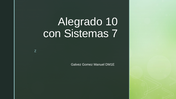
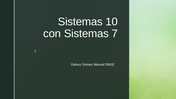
Alegrado: Alegrado -> Sistemas (80, 22)
